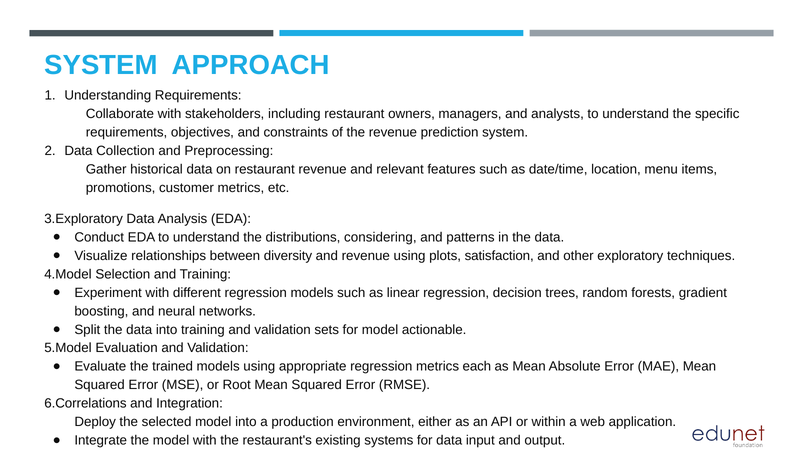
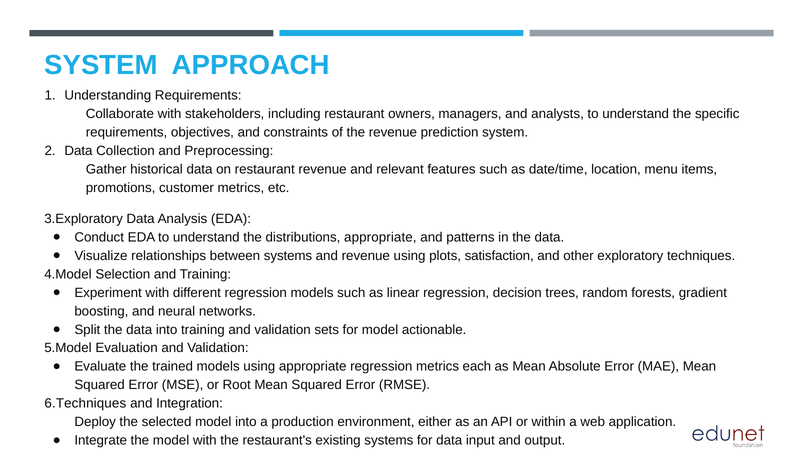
distributions considering: considering -> appropriate (380, 237)
between diversity: diversity -> systems (288, 256)
6.Correlations: 6.Correlations -> 6.Techniques (85, 403)
